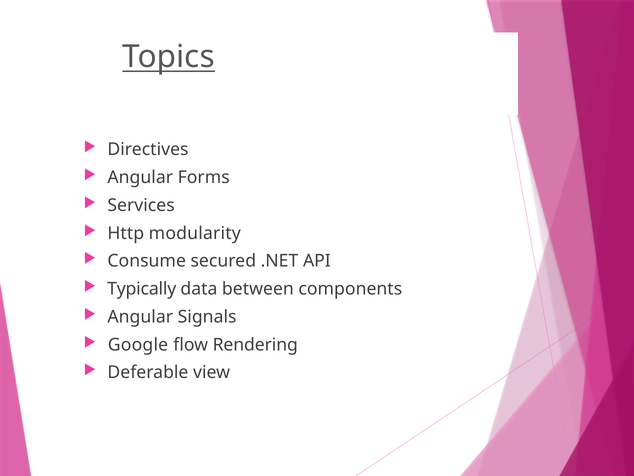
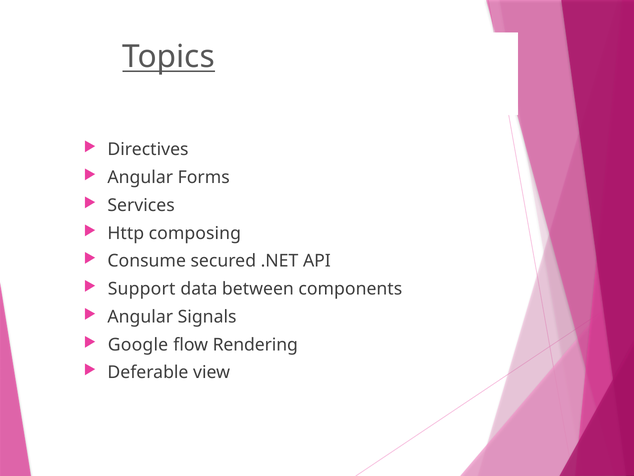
modularity: modularity -> composing (195, 233)
Typically: Typically -> Support (142, 289)
